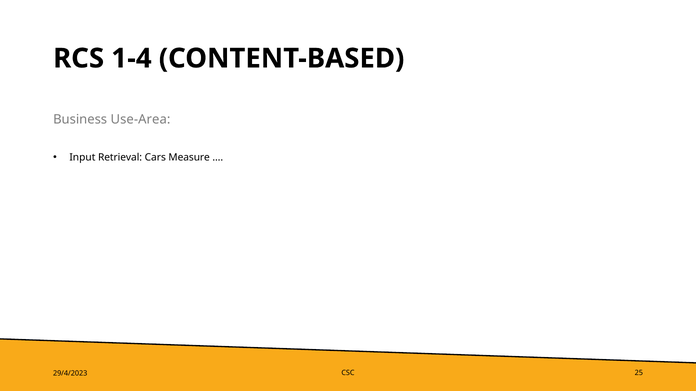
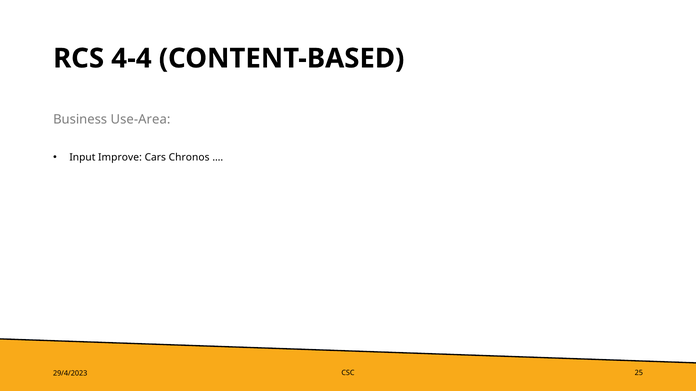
1-4: 1-4 -> 4-4 (131, 58)
Retrieval: Retrieval -> Improve (120, 158)
Measure: Measure -> Chronos (189, 158)
